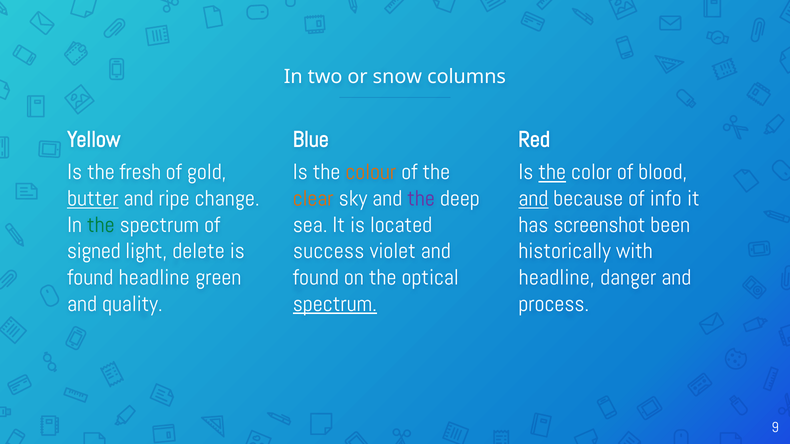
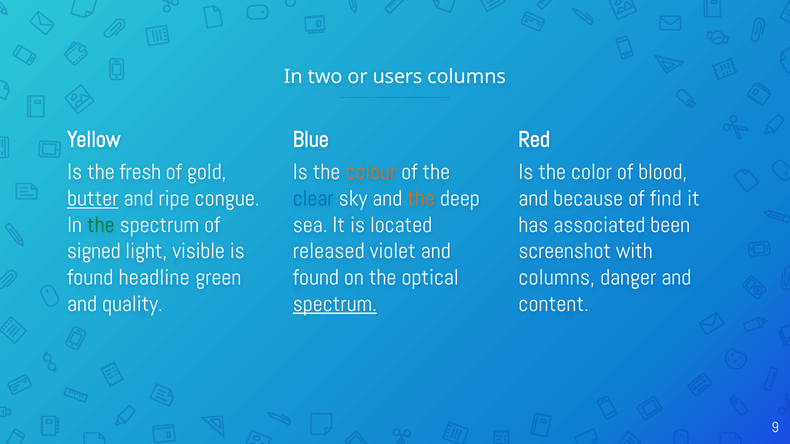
snow: snow -> users (397, 77)
the underline: present -> none (552, 172)
change: change -> congue (227, 199)
clear colour: orange -> blue (313, 199)
the colour: purple -> orange (421, 199)
and underline: present -> none (533, 199)
info: info -> find (666, 199)
screenshot: screenshot -> associated (599, 225)
delete: delete -> visible (199, 251)
success: success -> released (329, 251)
historically: historically -> screenshot (565, 251)
headline: headline -> columns (557, 278)
process: process -> content (554, 304)
